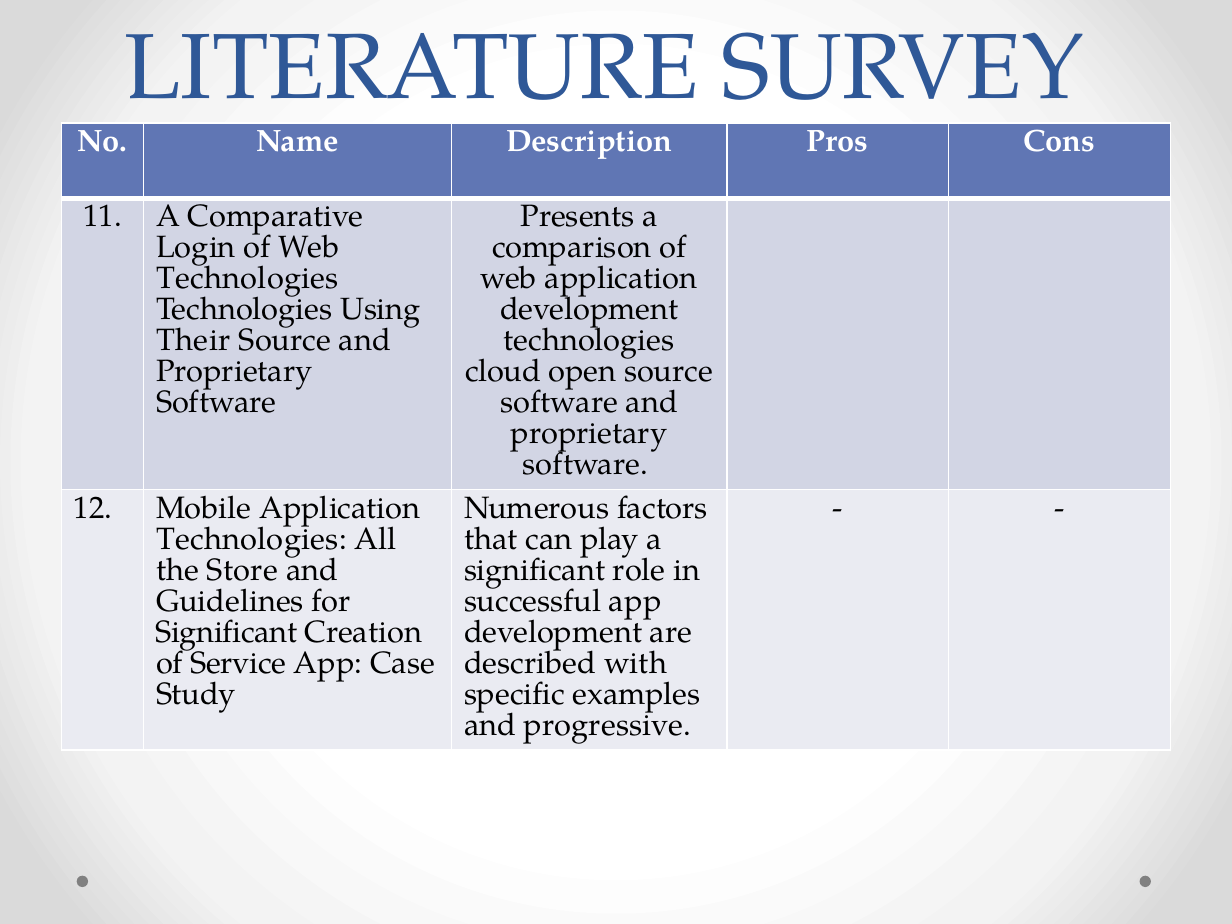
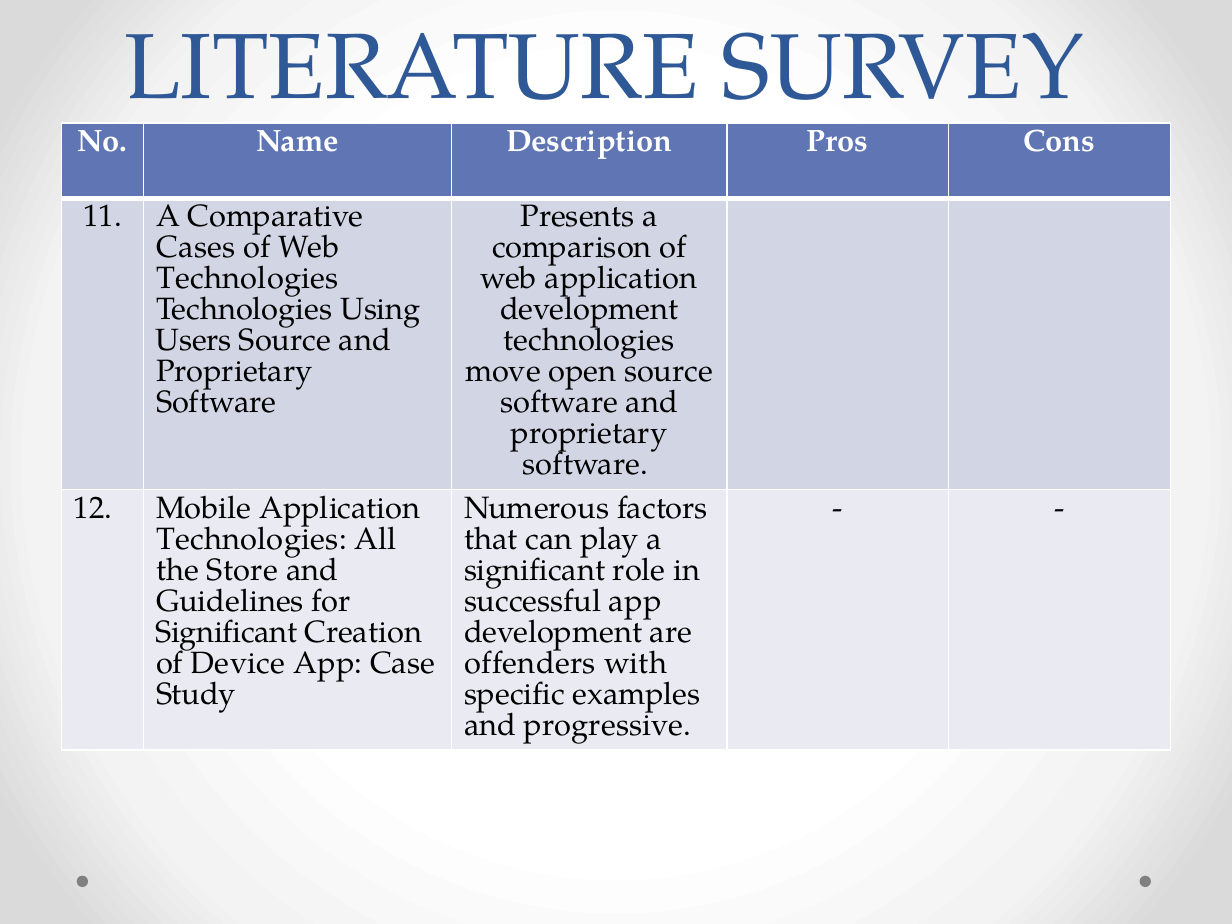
Login: Login -> Cases (196, 248)
Their: Their -> Users (194, 341)
cloud: cloud -> move (503, 372)
Service: Service -> Device (238, 663)
described: described -> offenders (530, 663)
